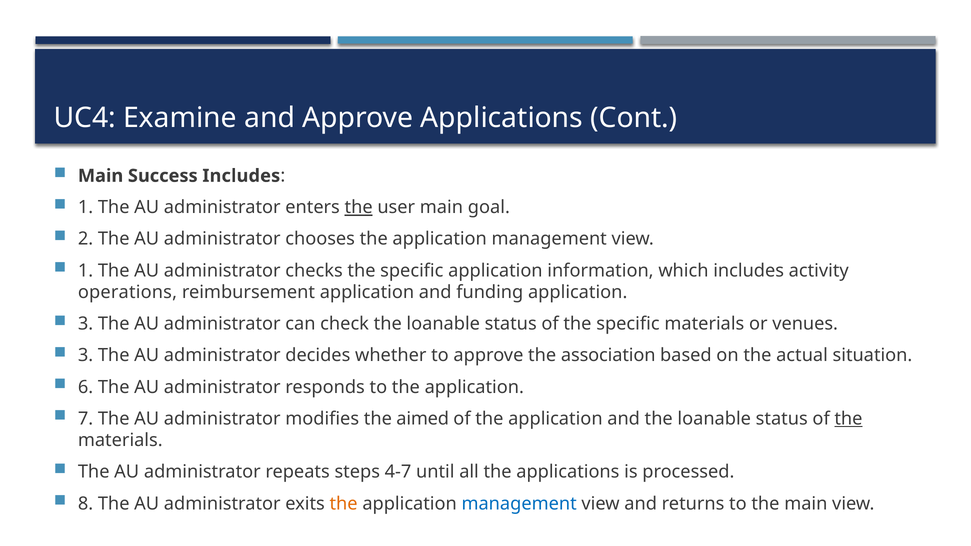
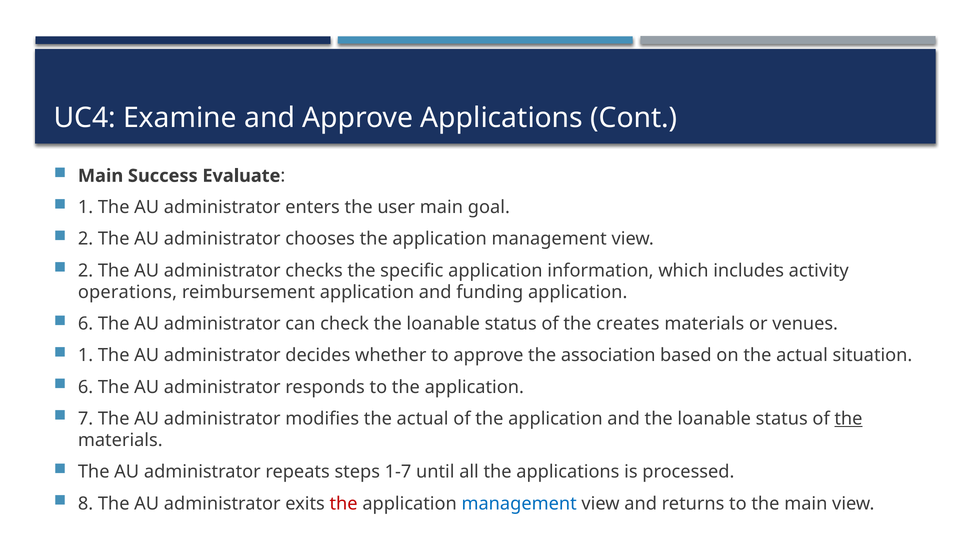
Success Includes: Includes -> Evaluate (241, 176)
the underline: present -> none (359, 207)
1: 1 -> 2 (86, 271)
3: 3 -> 6 (86, 324)
of the specific: specific -> creates (628, 324)
3: 3 -> 1 (86, 356)
modifies the aimed: aimed -> actual (423, 419)
4-7: 4-7 -> 1-7 (398, 472)
the colour: orange -> red (344, 504)
